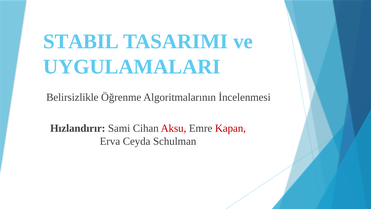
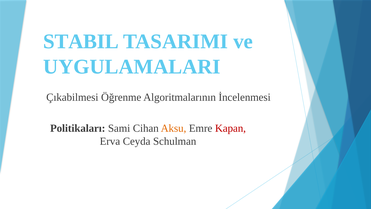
Belirsizlikle: Belirsizlikle -> Çıkabilmesi (72, 97)
Hızlandırır: Hızlandırır -> Politikaları (78, 128)
Aksu colour: red -> orange (174, 128)
